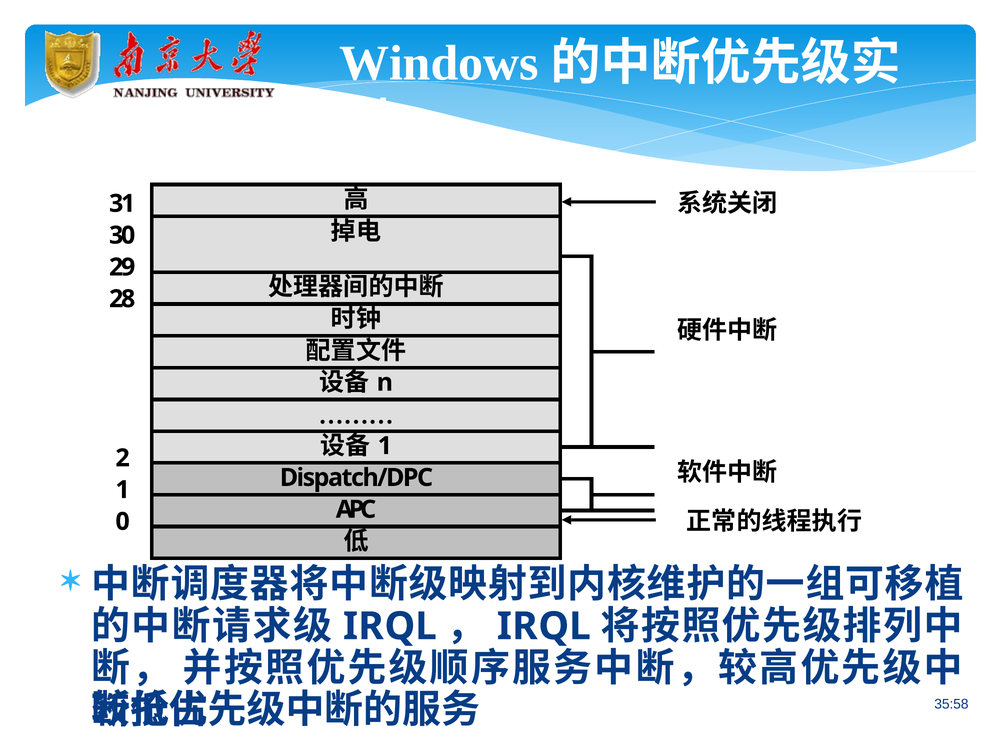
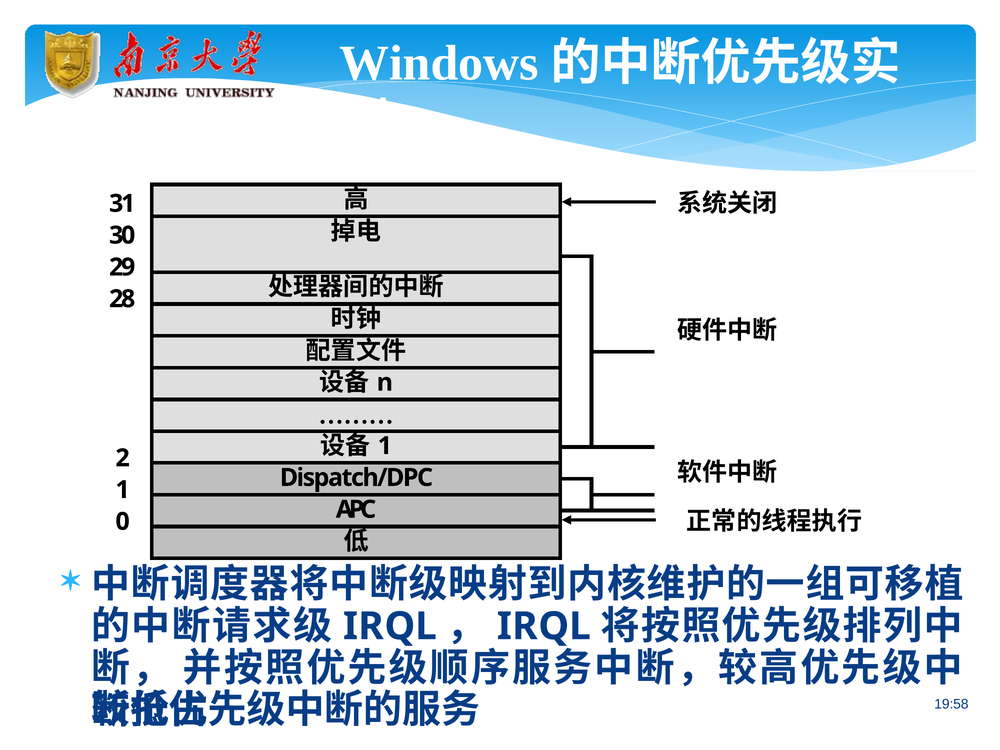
35:58: 35:58 -> 19:58 (951, 704)
